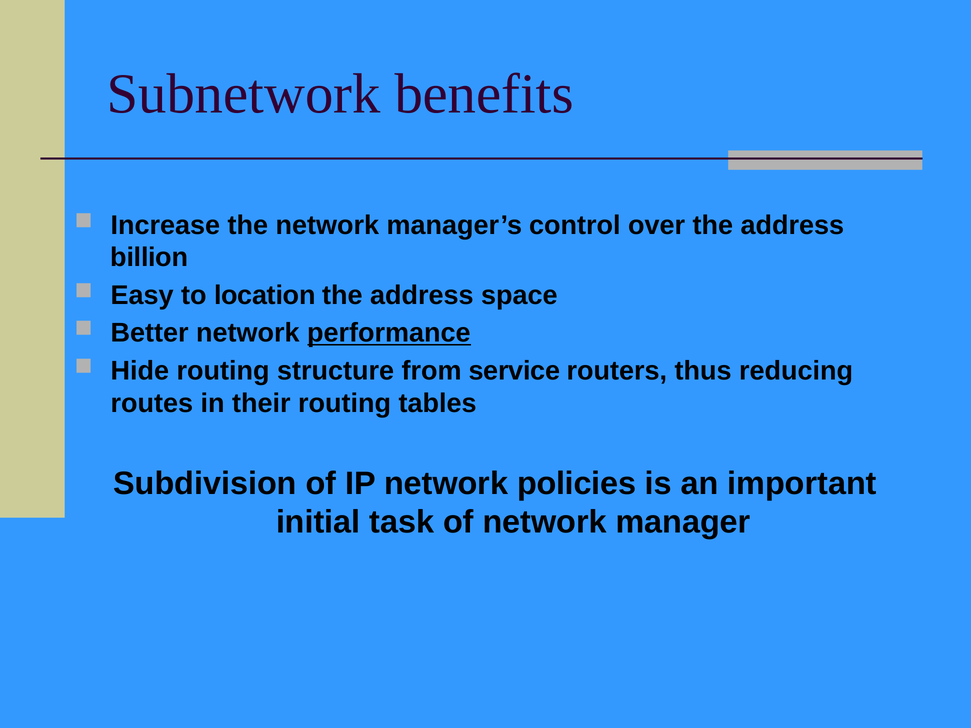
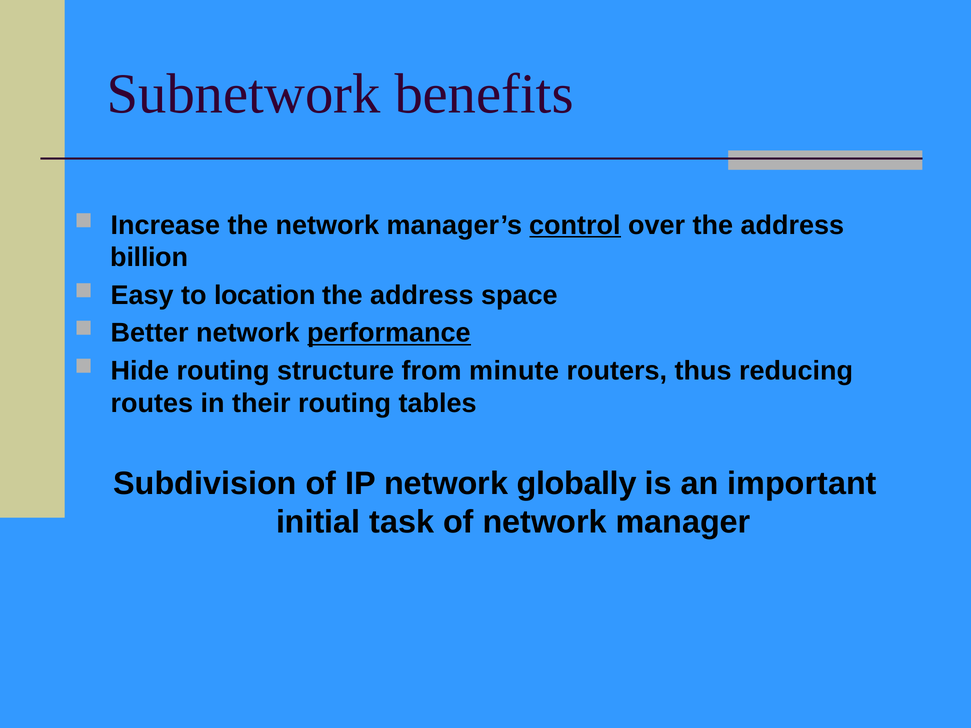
control underline: none -> present (575, 225)
service: service -> minute (514, 371)
policies: policies -> globally (577, 484)
